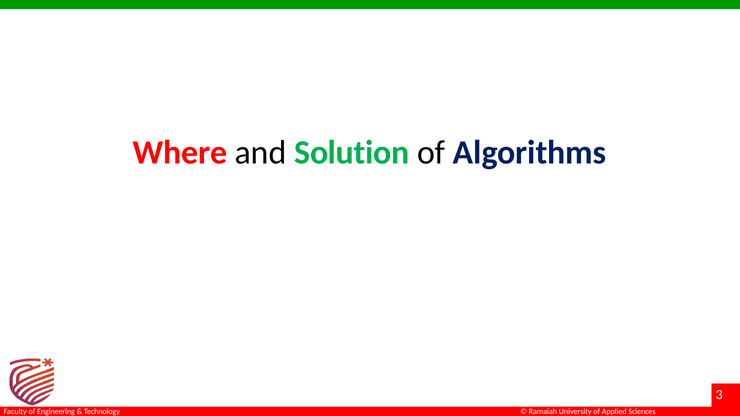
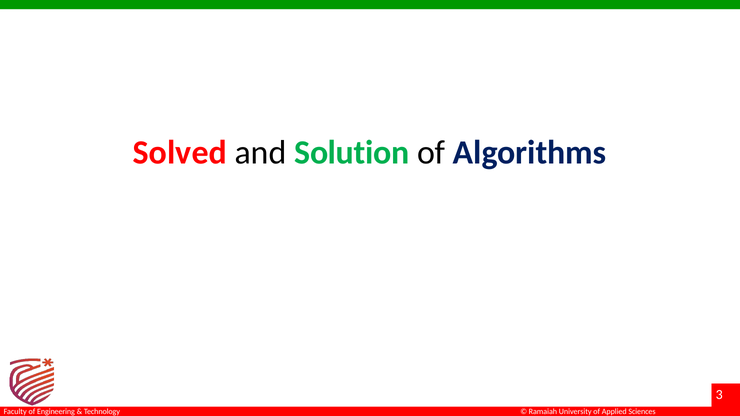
Where: Where -> Solved (180, 153)
